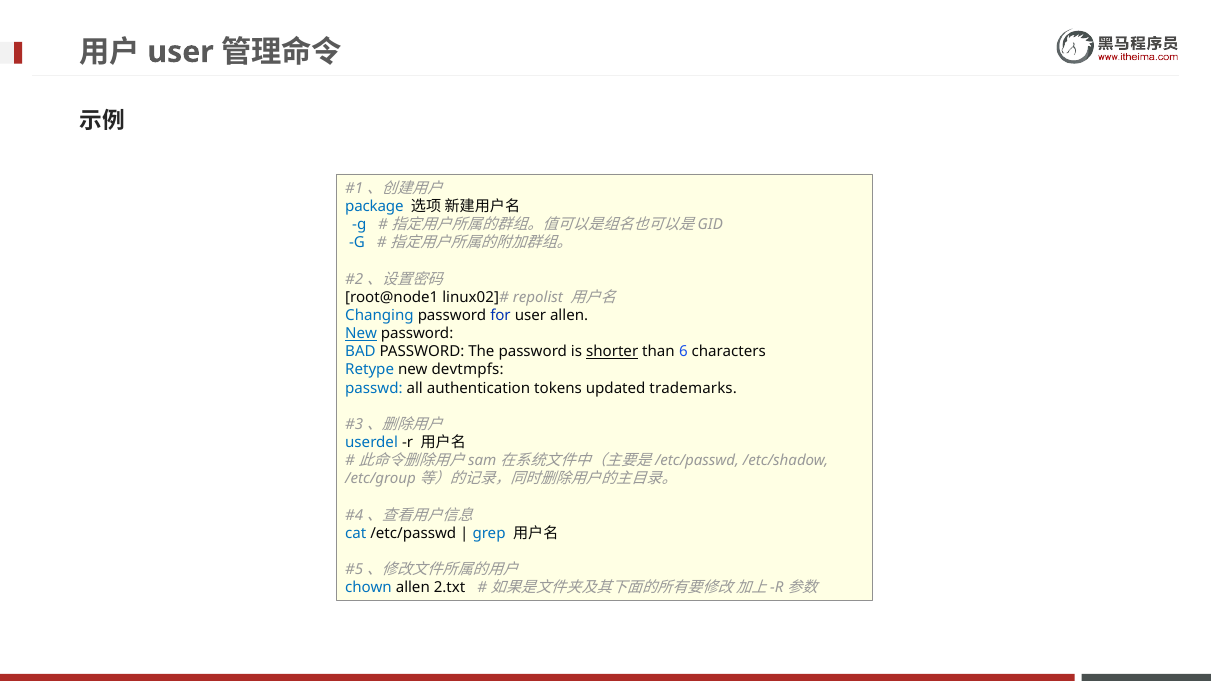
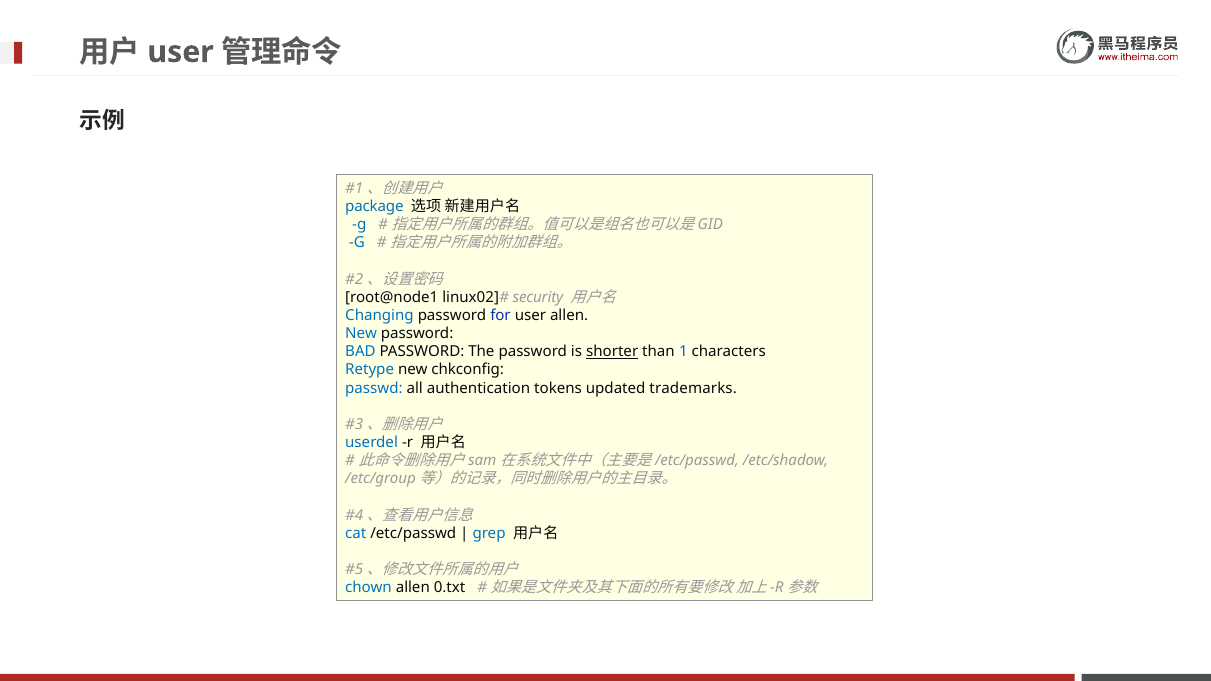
repolist: repolist -> security (538, 297)
New underline: present -> none (361, 334)
6: 6 -> 1 (684, 352)
devtmpfs: devtmpfs -> chkconfig (468, 370)
2.txt: 2.txt -> 0.txt (450, 588)
